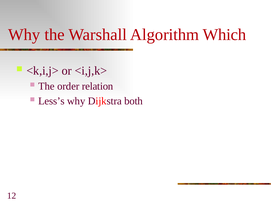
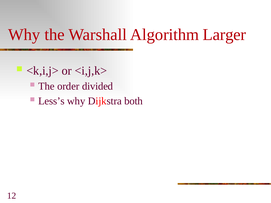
Which: Which -> Larger (224, 35)
relation: relation -> divided (98, 86)
